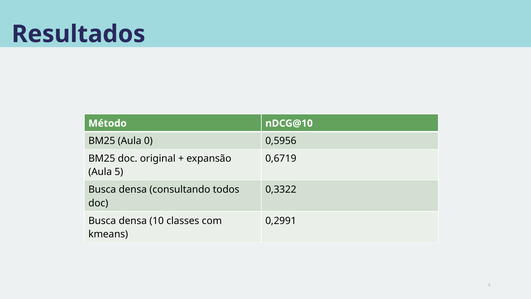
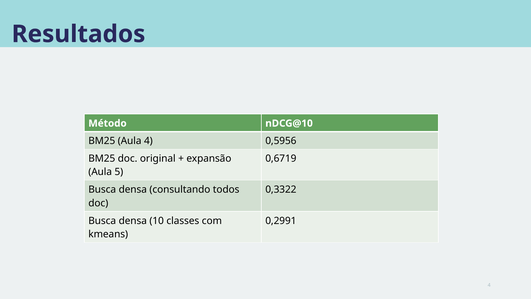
Aula 0: 0 -> 4 (148, 141)
